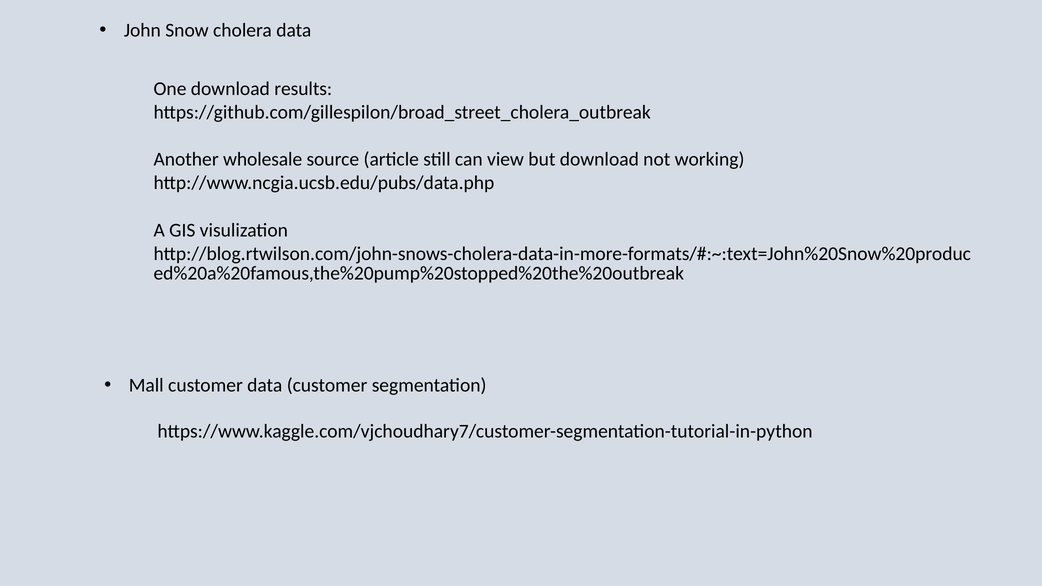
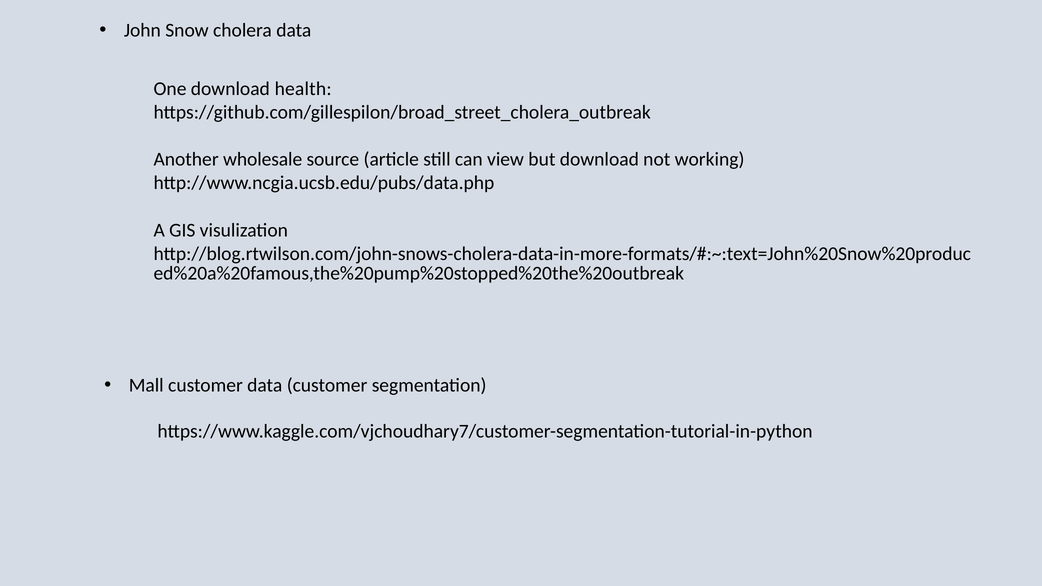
results: results -> health (303, 89)
